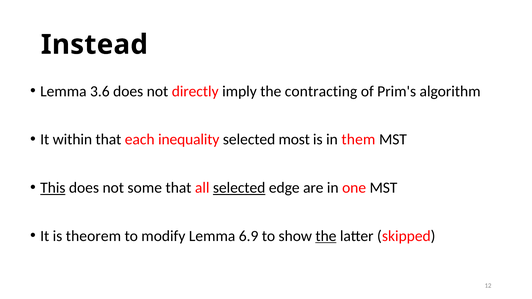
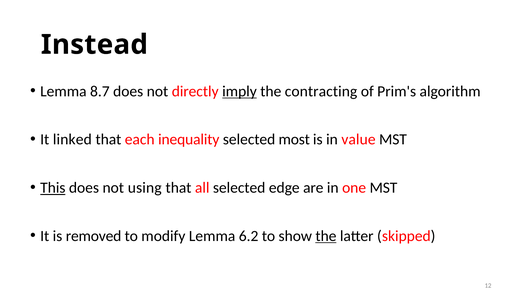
3.6: 3.6 -> 8.7 (100, 91)
imply underline: none -> present (239, 91)
within: within -> linked (72, 140)
them: them -> value (358, 140)
some: some -> using (145, 188)
selected underline: present -> none (239, 188)
theorem: theorem -> removed (94, 236)
6.9: 6.9 -> 6.2 (249, 236)
